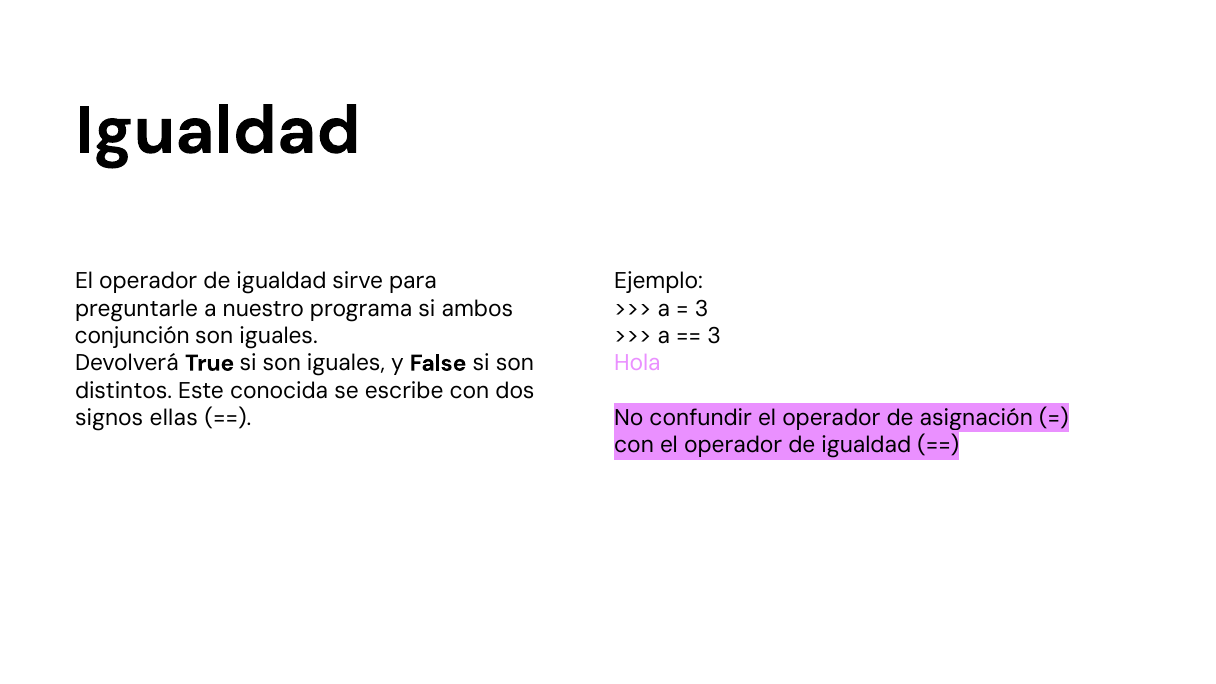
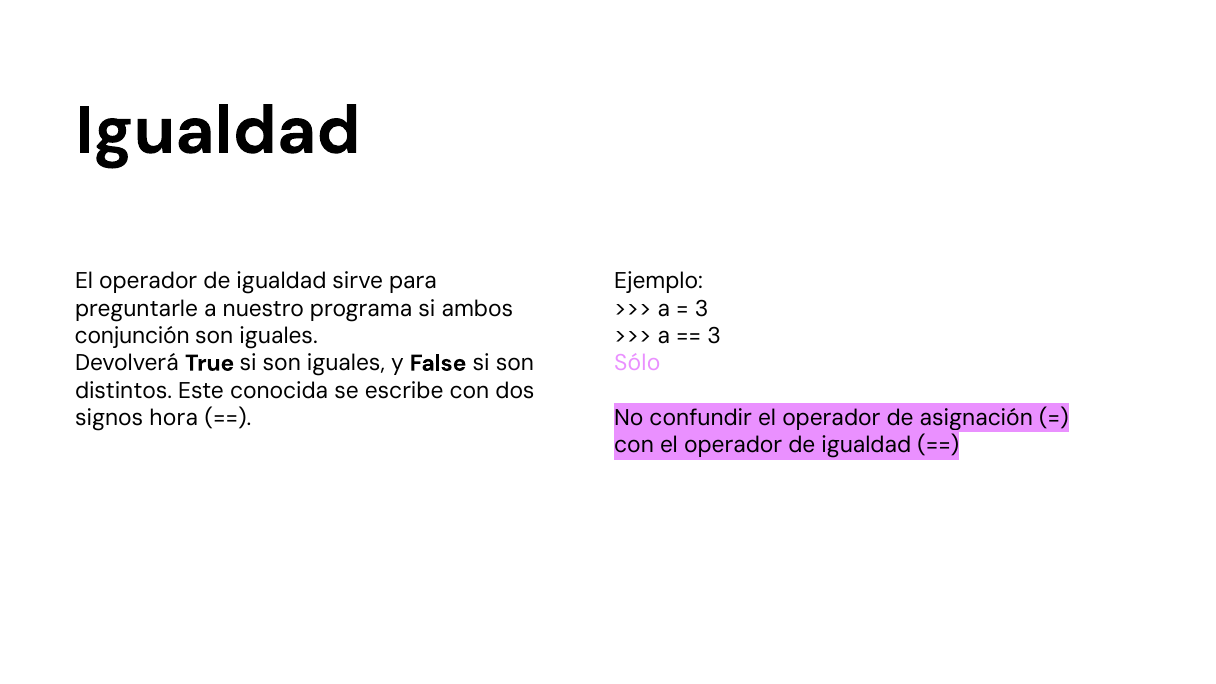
Hola: Hola -> Sólo (637, 363)
ellas: ellas -> hora (174, 418)
